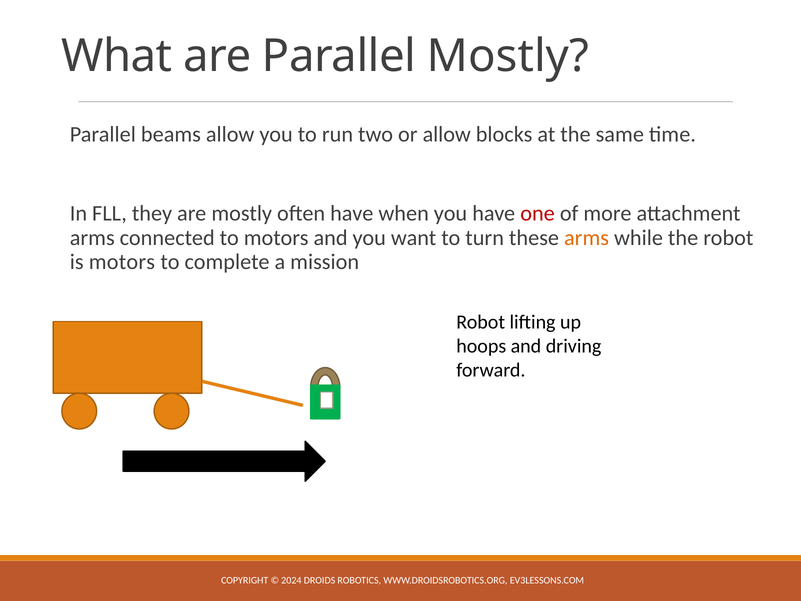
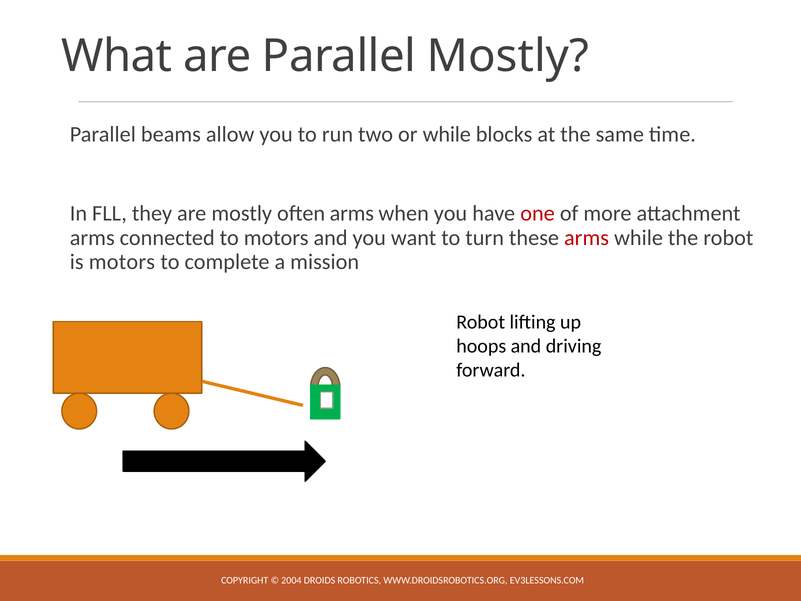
or allow: allow -> while (447, 134)
often have: have -> arms (352, 214)
arms colour: orange -> red (587, 238)
2024: 2024 -> 2004 (291, 580)
